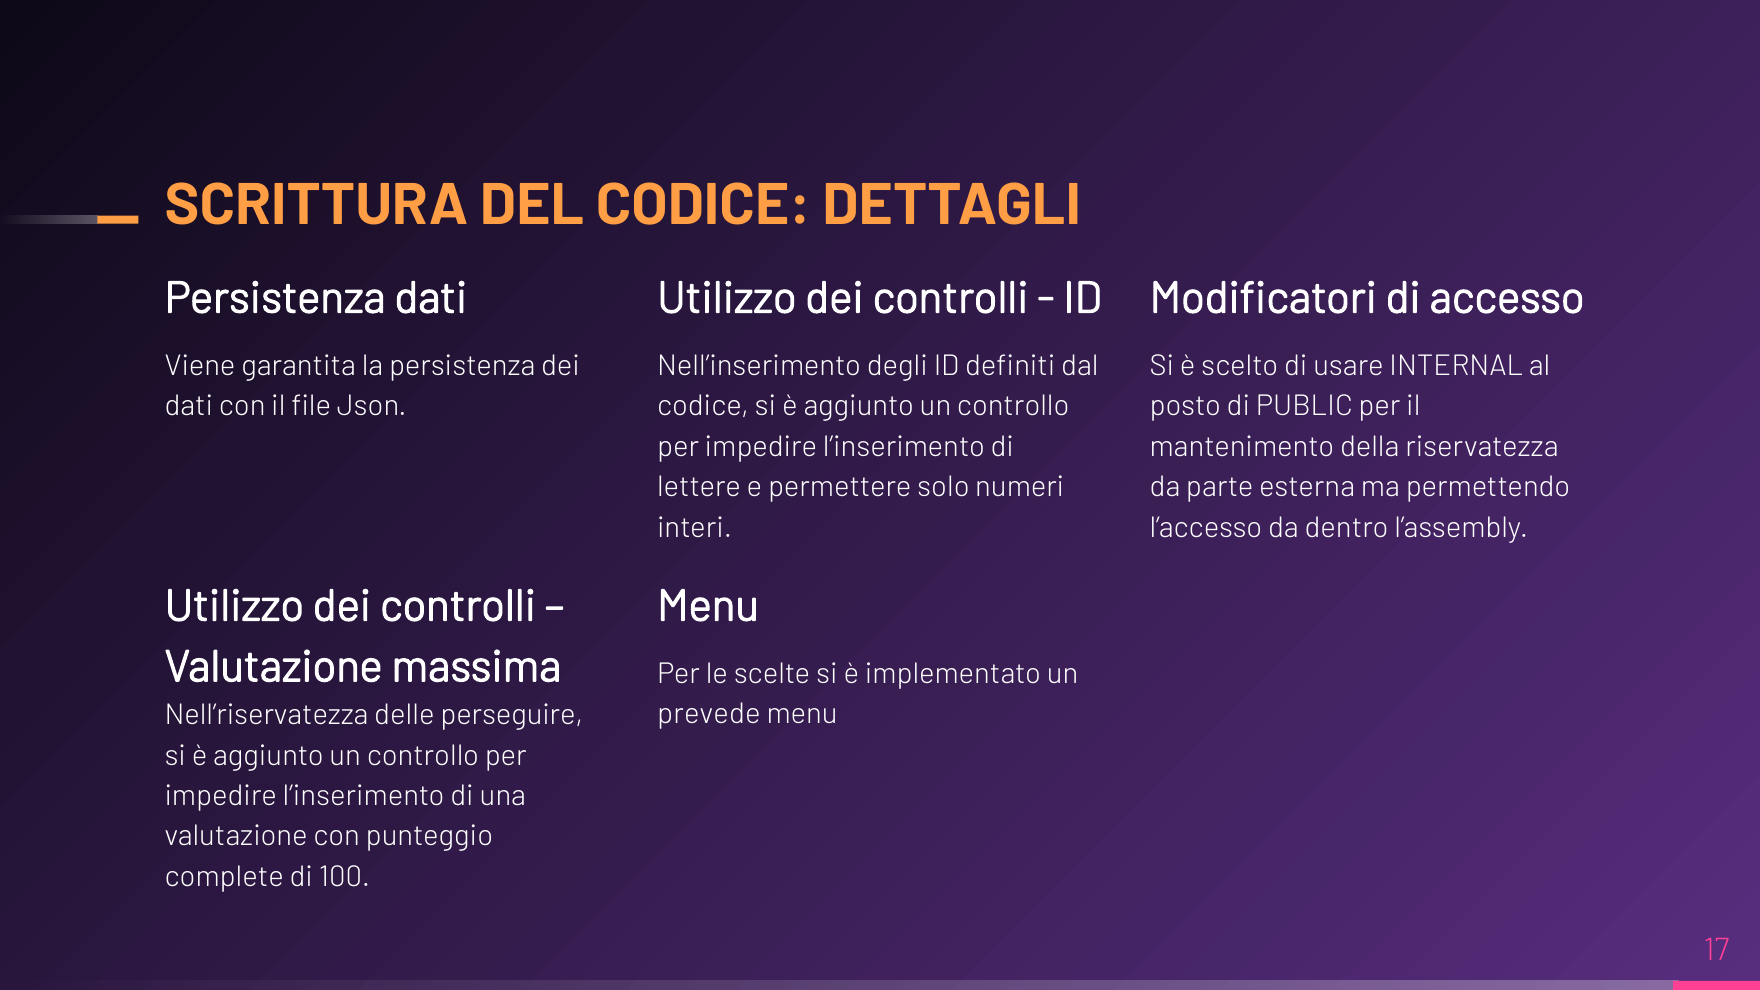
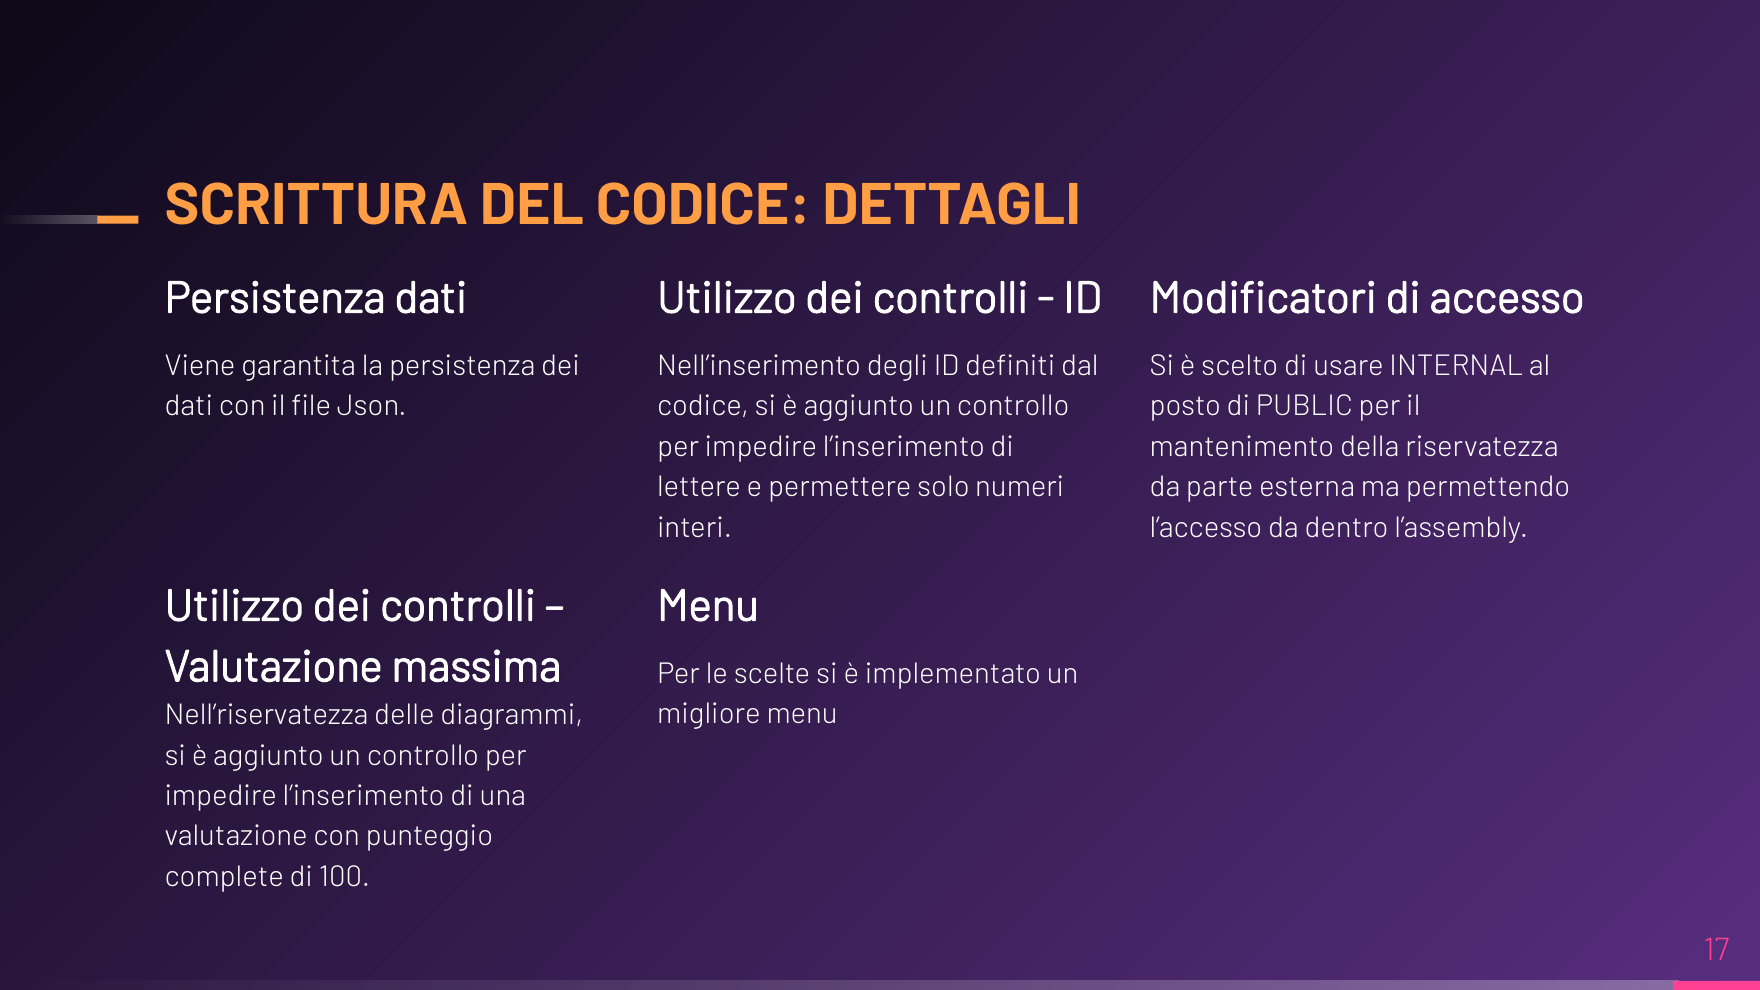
prevede: prevede -> migliore (709, 714)
perseguire: perseguire -> diagrammi (512, 715)
